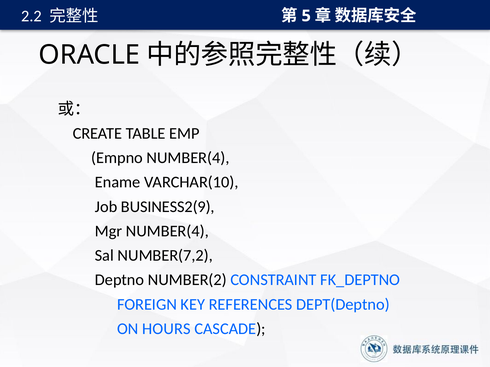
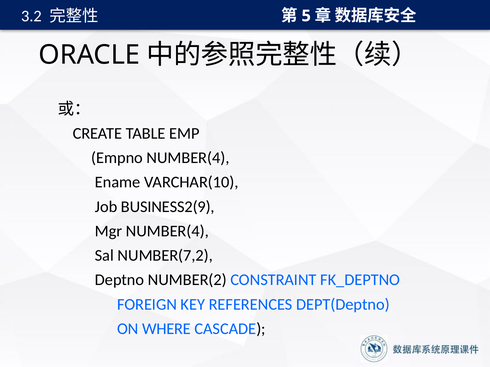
2.2: 2.2 -> 3.2 (32, 16)
HOURS: HOURS -> WHERE (166, 329)
